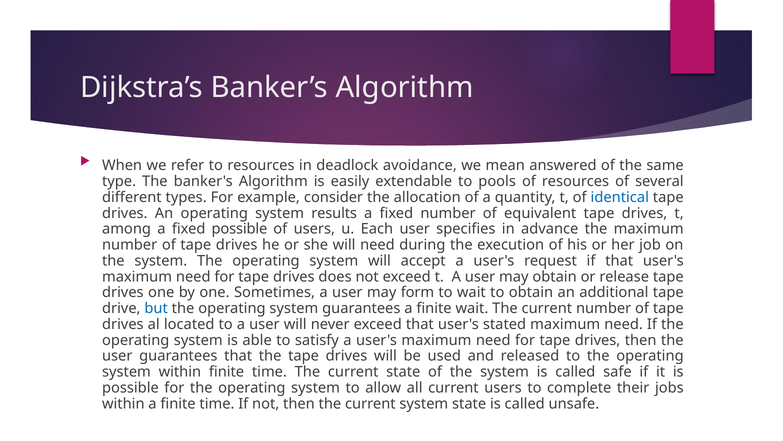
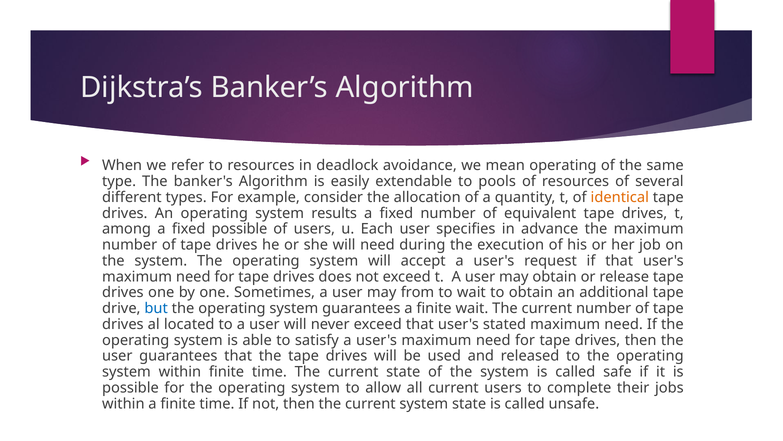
mean answered: answered -> operating (563, 165)
identical colour: blue -> orange (620, 197)
form: form -> from (417, 292)
